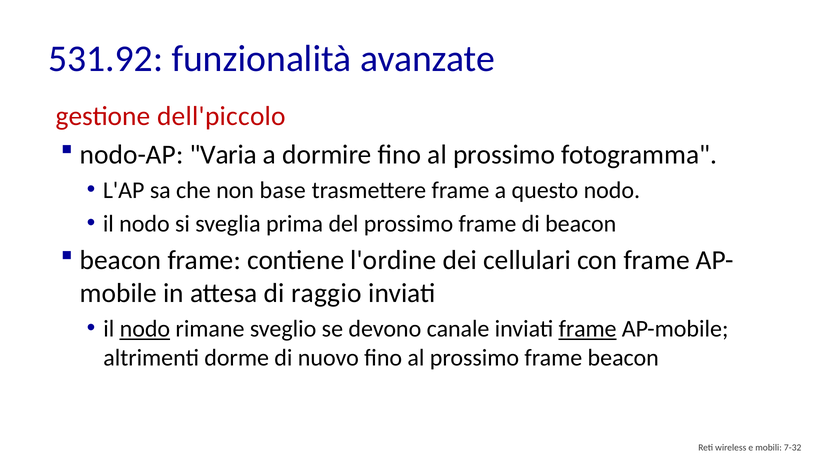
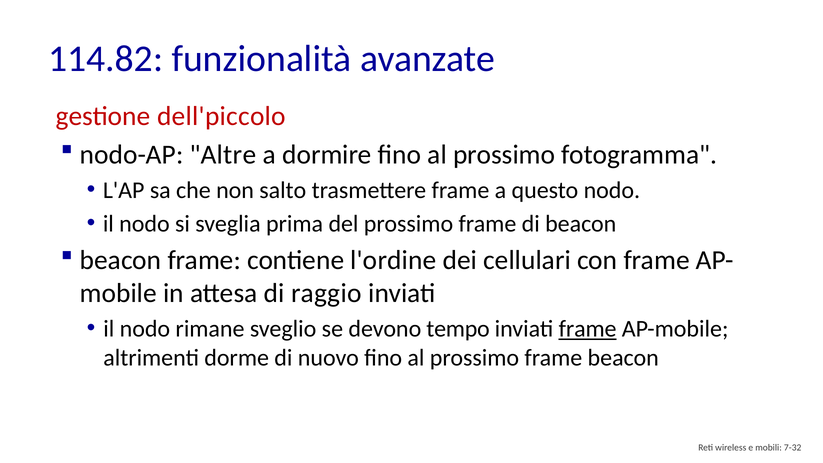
531.92: 531.92 -> 114.82 (106, 59)
Varia: Varia -> Altre (223, 155)
base: base -> salto (283, 190)
nodo underline: present -> none (145, 329)
canale: canale -> tempo (458, 329)
